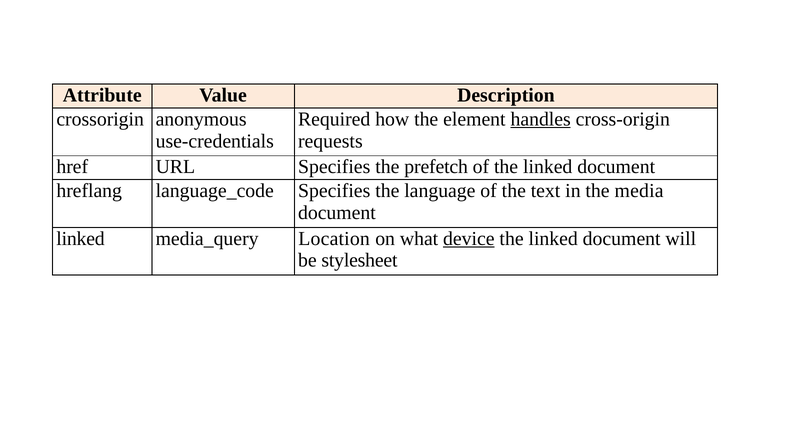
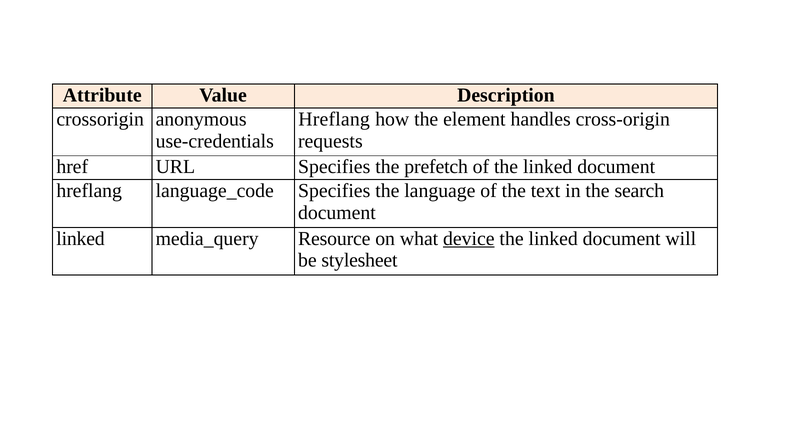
Required: Required -> Hreflang (334, 119)
handles underline: present -> none (541, 119)
media: media -> search (639, 190)
Location: Location -> Resource (334, 238)
